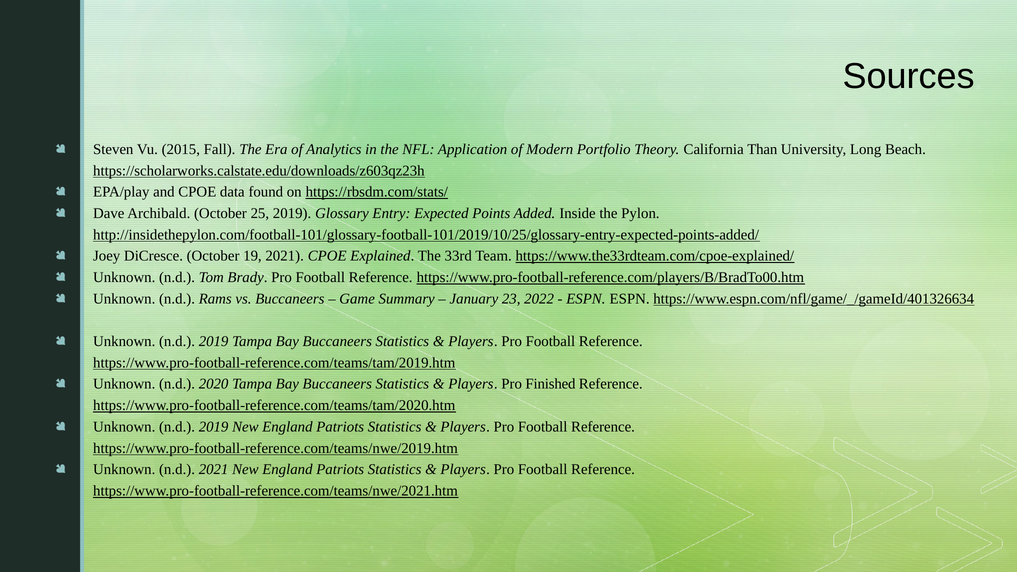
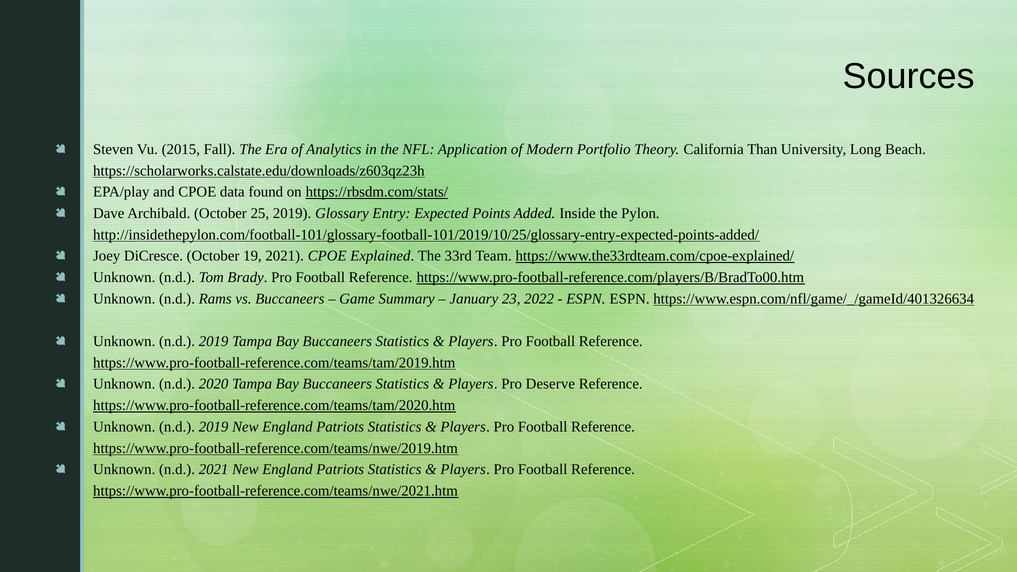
Finished: Finished -> Deserve (550, 384)
